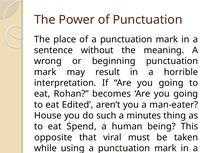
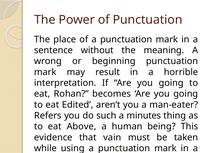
House: House -> Refers (48, 116)
Spend: Spend -> Above (82, 127)
opposite: opposite -> evidence (53, 138)
viral: viral -> vain (112, 138)
